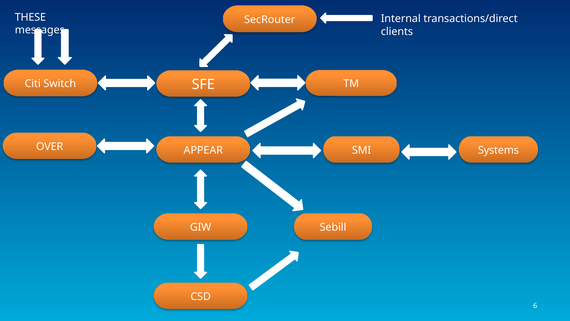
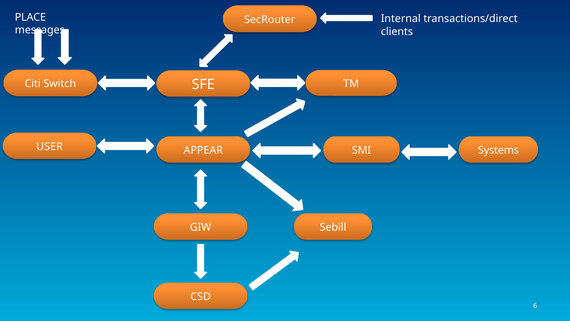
THESE: THESE -> PLACE (30, 17)
OVER: OVER -> USER (50, 146)
